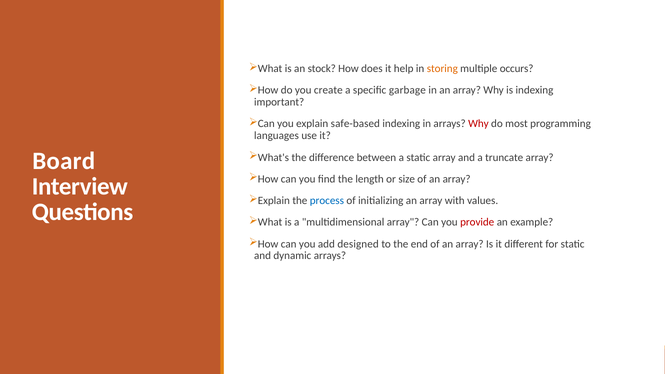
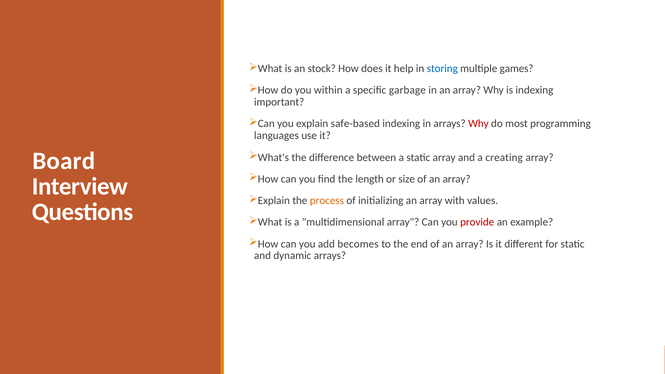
storing colour: orange -> blue (442, 69)
occurs: occurs -> games (517, 69)
create: create -> within (328, 90)
truncate: truncate -> creating (504, 157)
process colour: blue -> orange (327, 201)
designed: designed -> becomes (358, 244)
